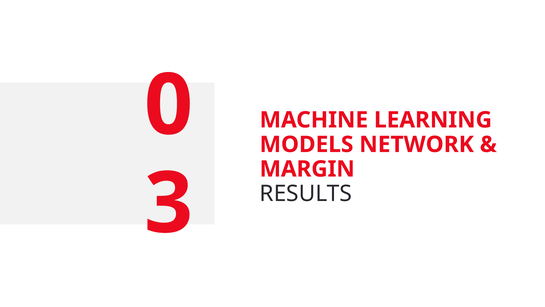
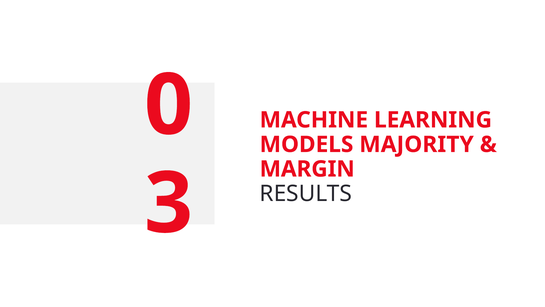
NETWORK: NETWORK -> MAJORITY (417, 144)
